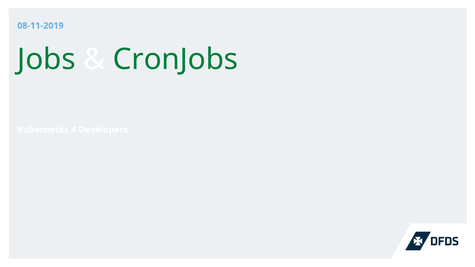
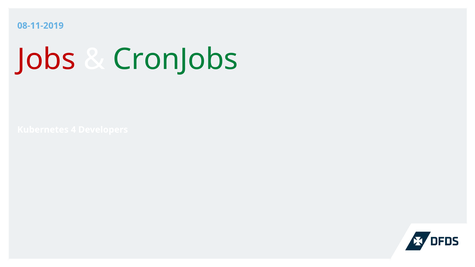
Jobs colour: green -> red (47, 59)
